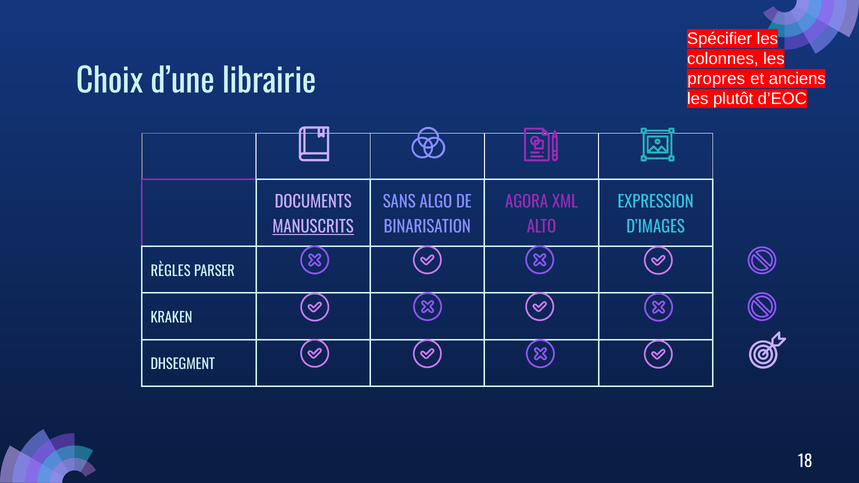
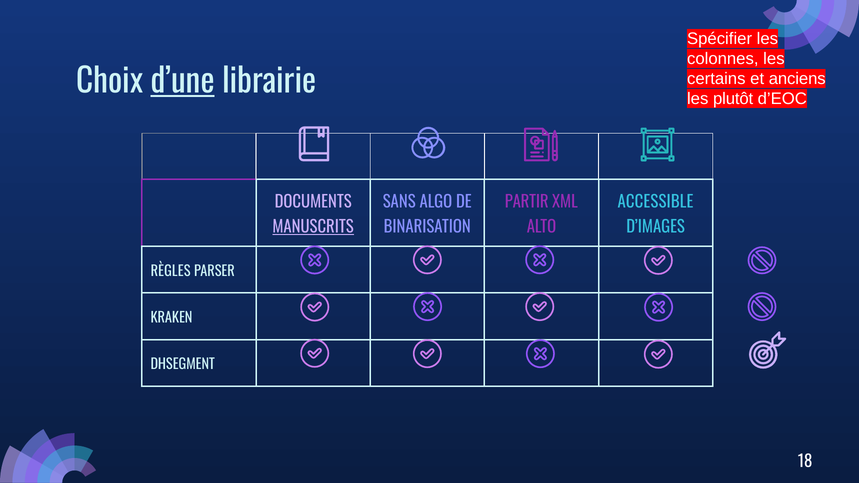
propres: propres -> certains (716, 79)
d’une underline: none -> present (183, 82)
AGORA: AGORA -> PARTIR (527, 203)
EXPRESSION: EXPRESSION -> ACCESSIBLE (655, 203)
